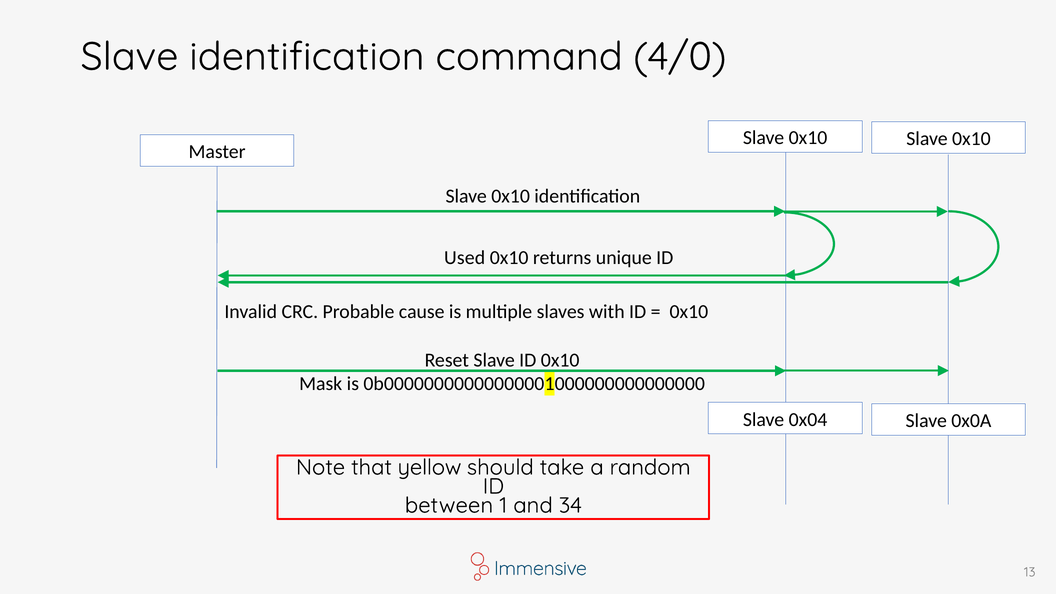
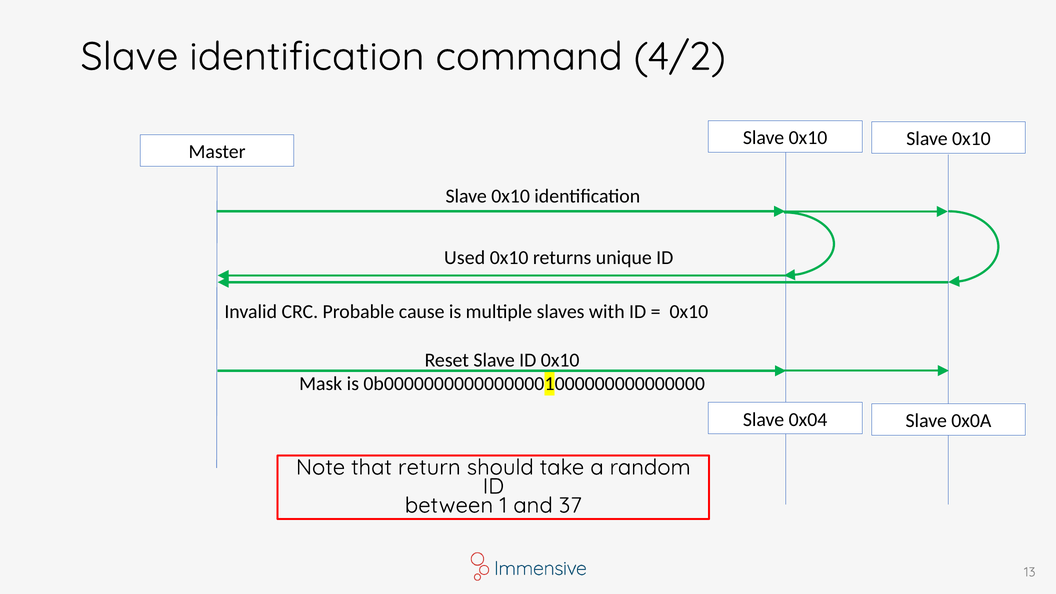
4/0: 4/0 -> 4/2 (680, 57)
yellow: yellow -> return (429, 467)
34: 34 -> 37 (570, 505)
